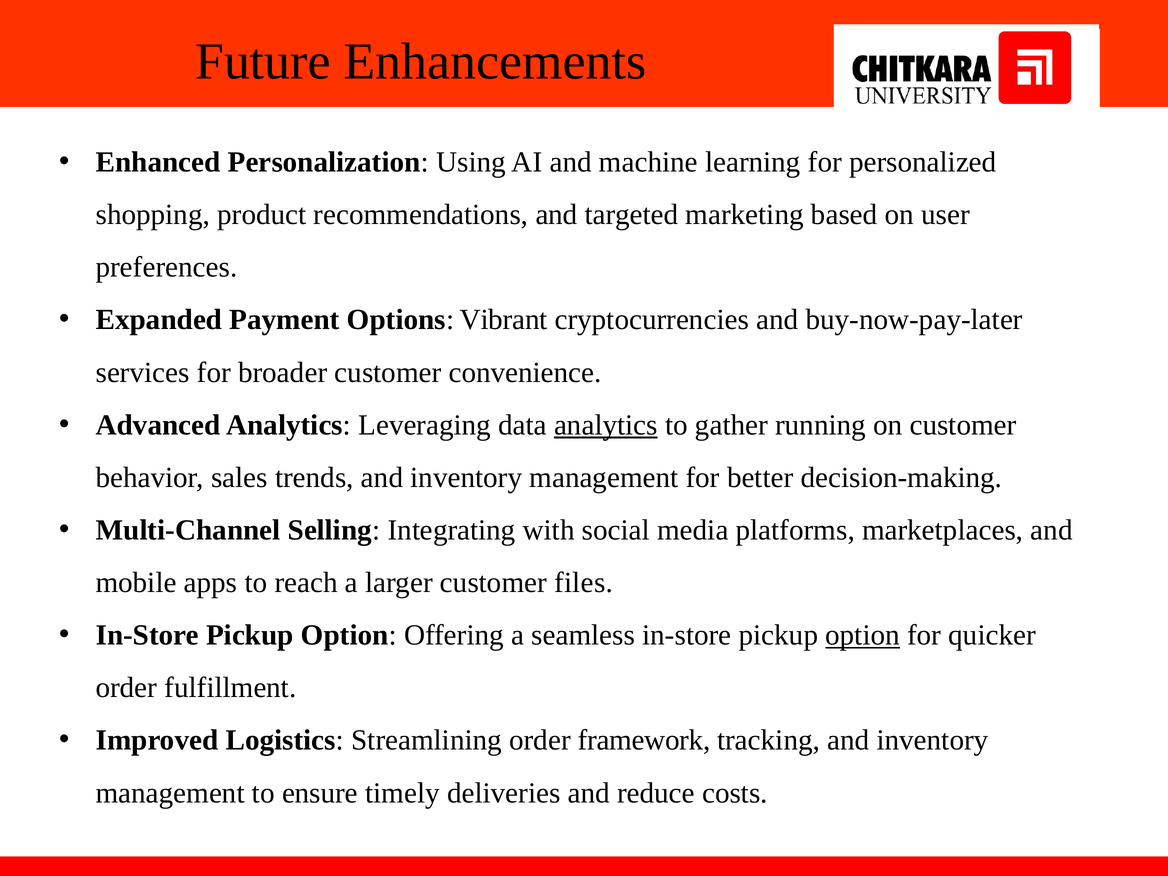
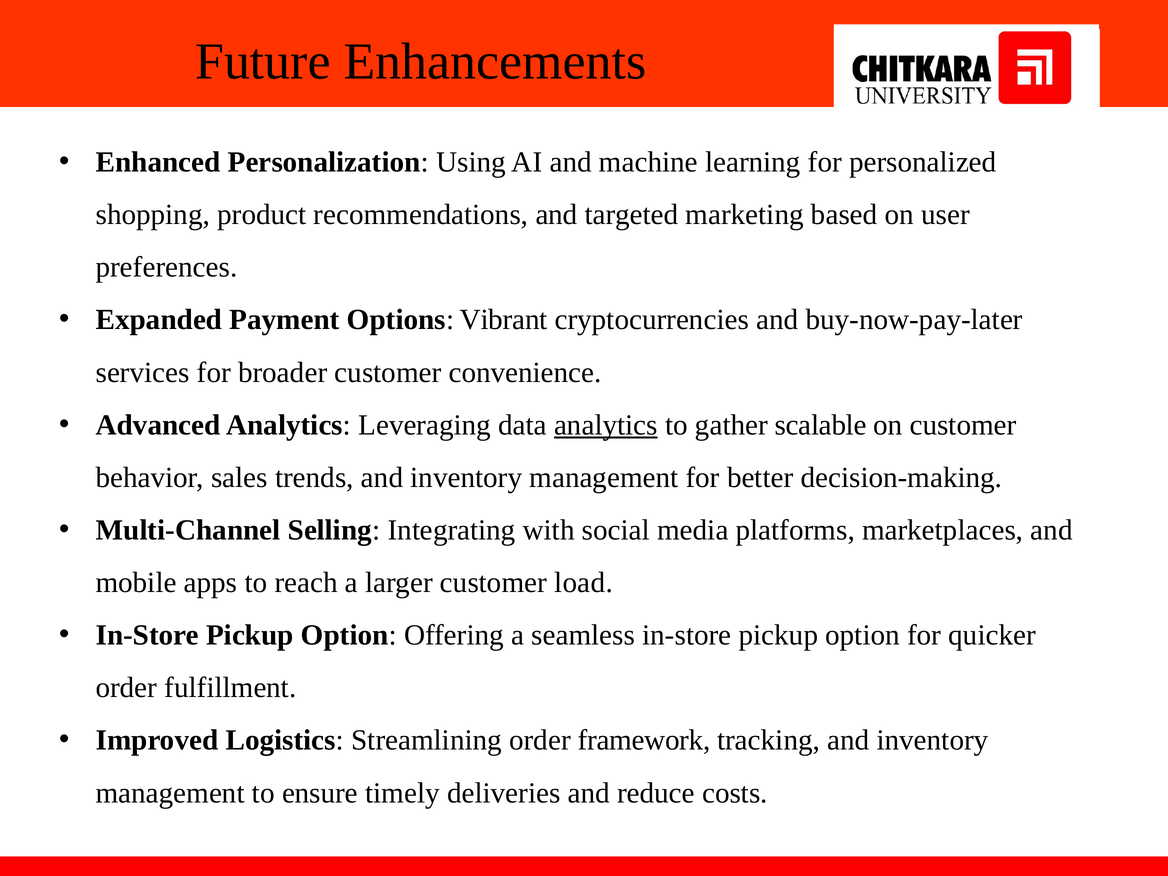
running: running -> scalable (821, 425)
files: files -> load (584, 583)
option underline: present -> none (863, 635)
